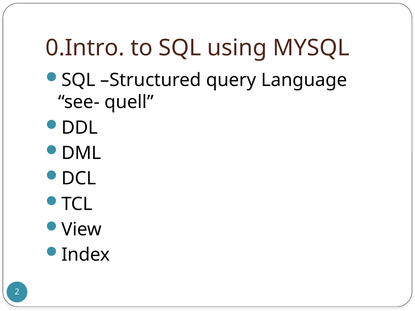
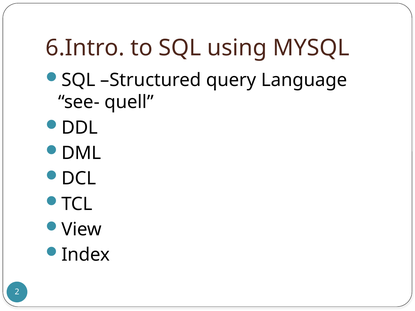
0.Intro: 0.Intro -> 6.Intro (85, 48)
